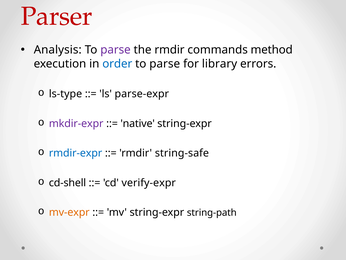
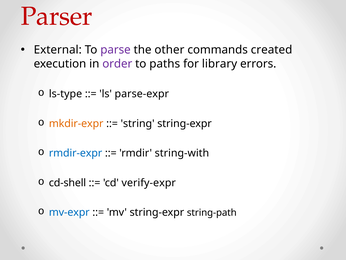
Analysis: Analysis -> External (58, 50)
the rmdir: rmdir -> other (169, 50)
method: method -> created (272, 50)
order colour: blue -> purple (117, 64)
parse: parse -> paths (165, 64)
mkdir-expr colour: purple -> orange (76, 123)
native: native -> string (138, 123)
string-safe: string-safe -> string-with (182, 153)
mv-expr colour: orange -> blue (69, 212)
